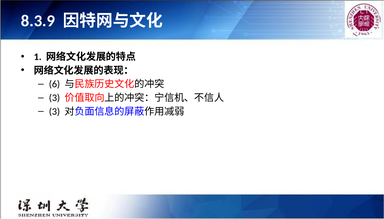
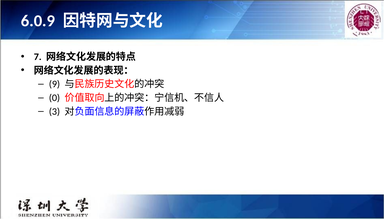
8.3.9: 8.3.9 -> 6.0.9 (38, 21)
1: 1 -> 7 (38, 57)
6: 6 -> 9 (54, 84)
3: 3 -> 0 (54, 98)
